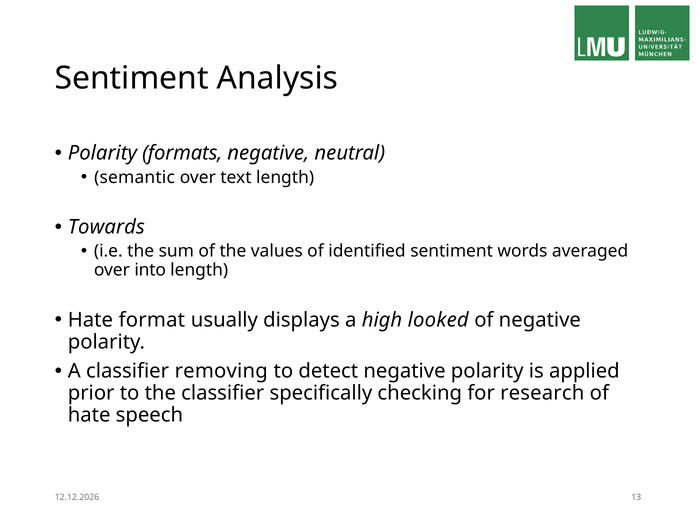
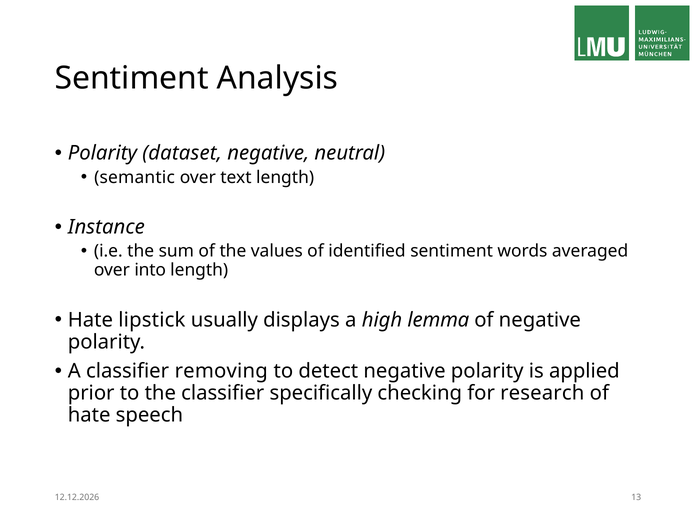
formats: formats -> dataset (182, 153)
Towards: Towards -> Instance (106, 227)
format: format -> lipstick (152, 320)
looked: looked -> lemma (438, 320)
